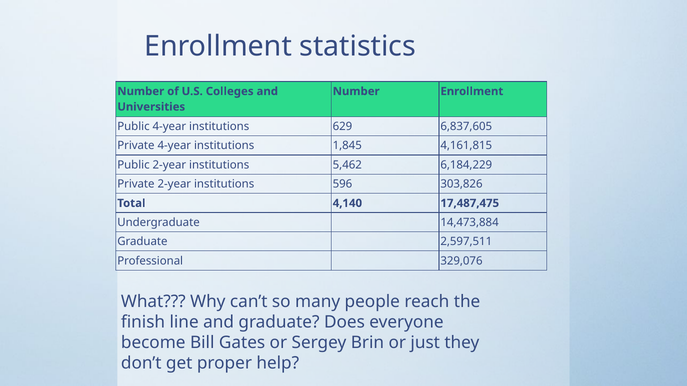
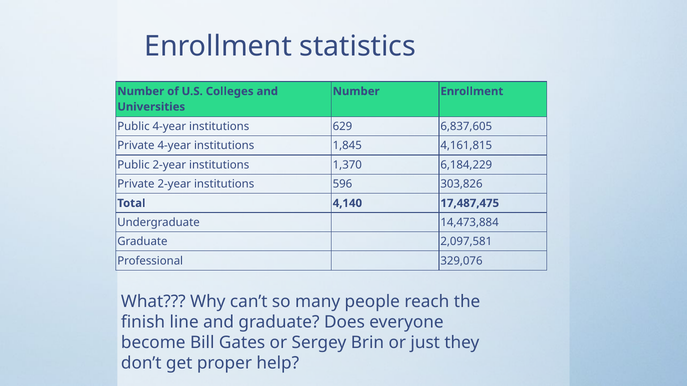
5,462: 5,462 -> 1,370 (347, 165)
2,597,511: 2,597,511 -> 2,097,581 (466, 242)
